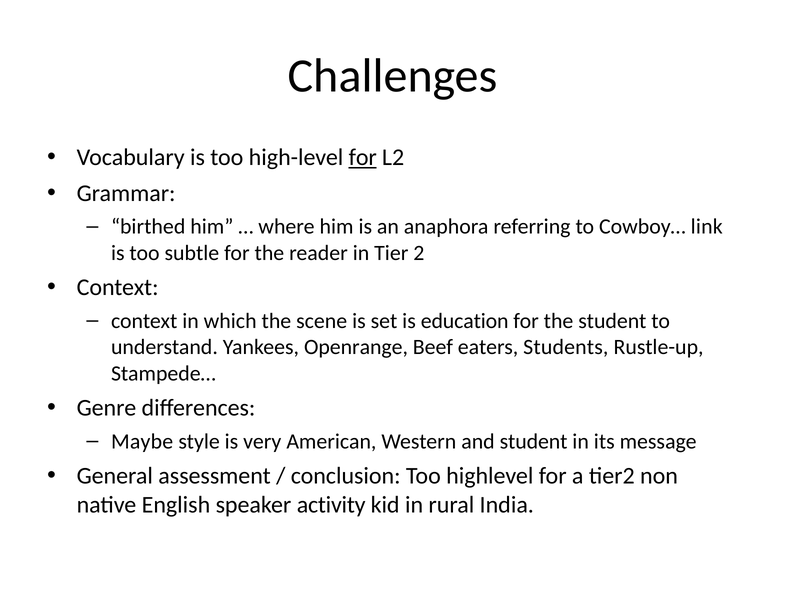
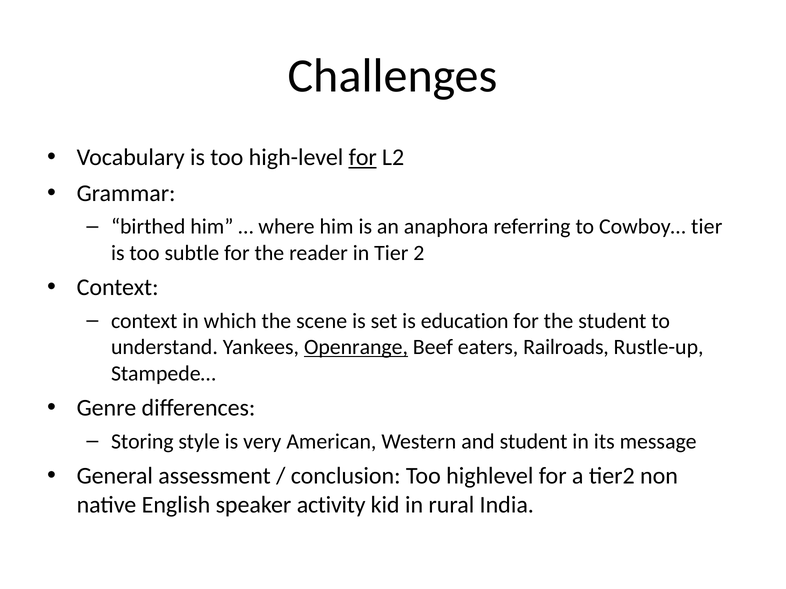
Cowboy… link: link -> tier (707, 227)
Openrange underline: none -> present (356, 347)
Students: Students -> Railroads (566, 347)
Maybe: Maybe -> Storing (142, 442)
